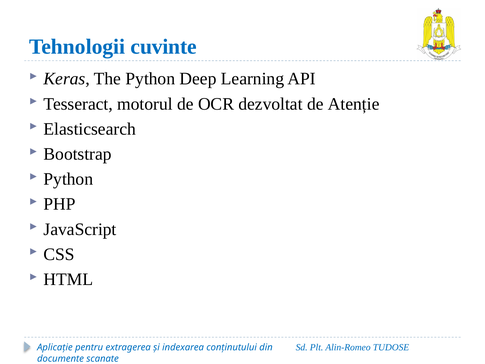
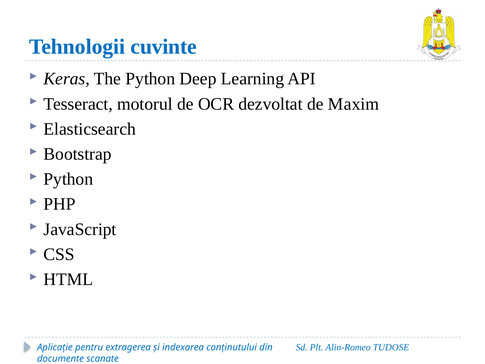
Atenție: Atenție -> Maxim (354, 104)
